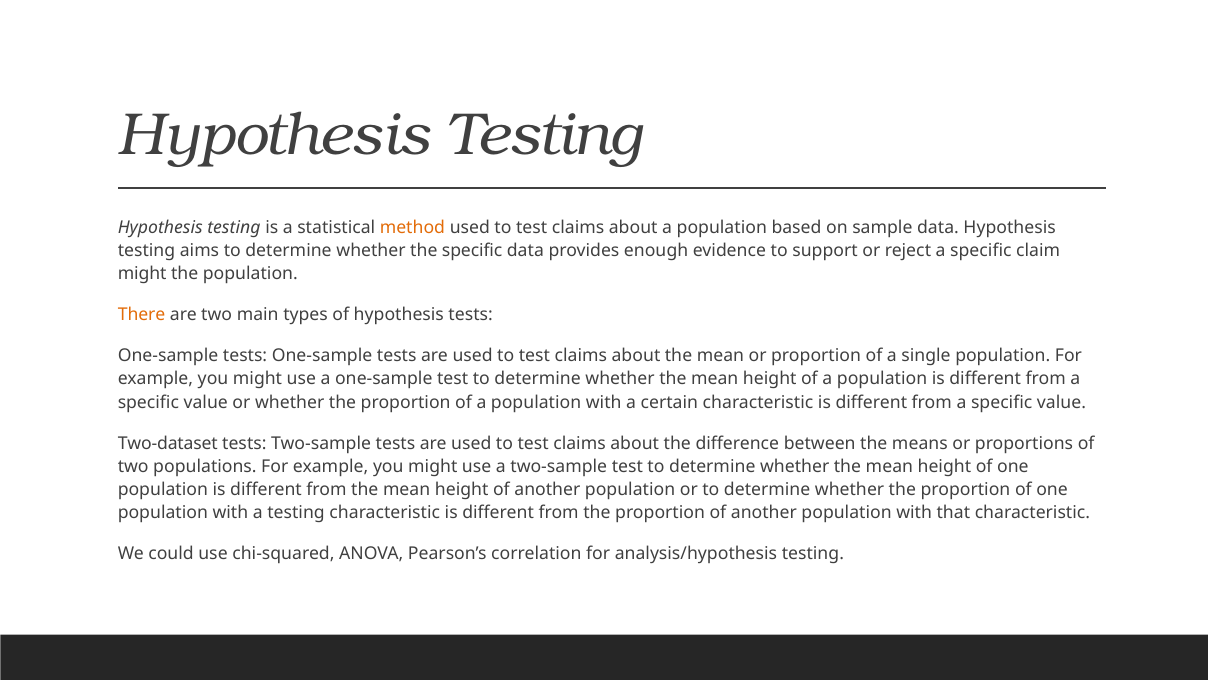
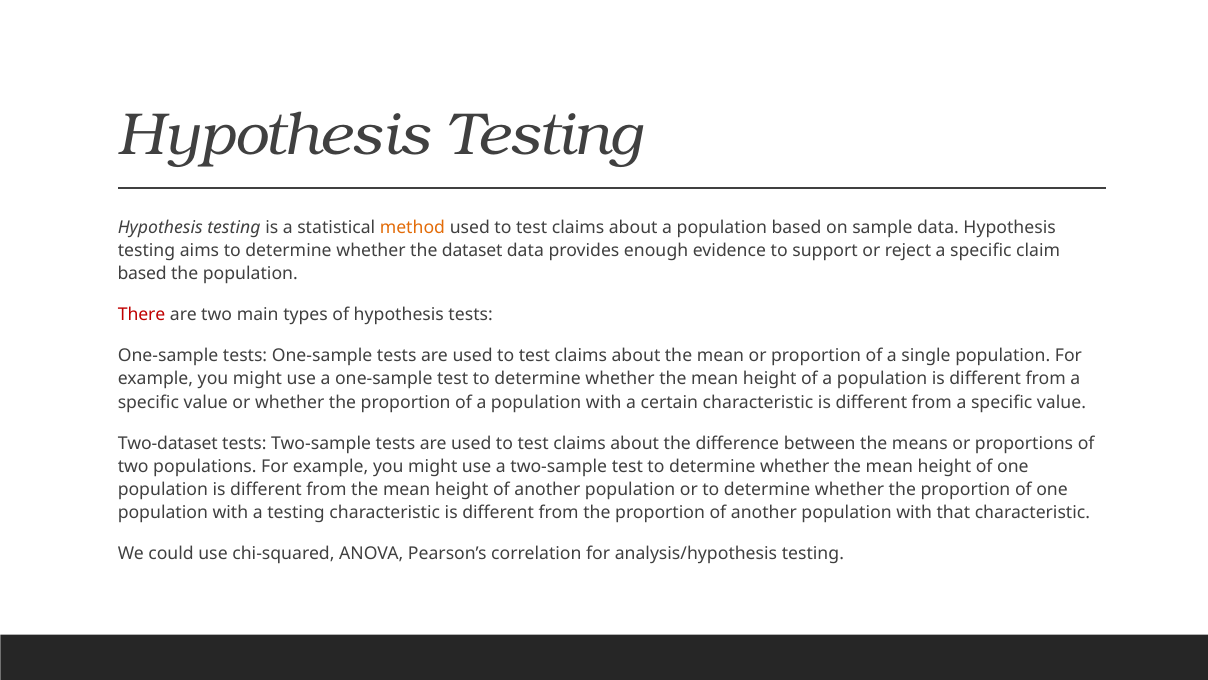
the specific: specific -> dataset (472, 251)
might: might -> based (142, 274)
There colour: orange -> red (142, 315)
